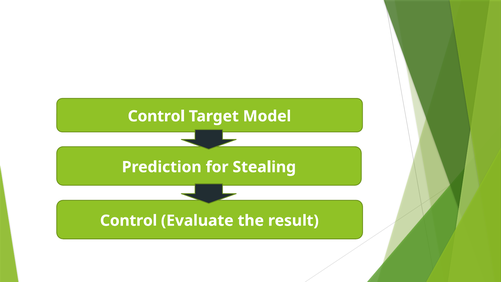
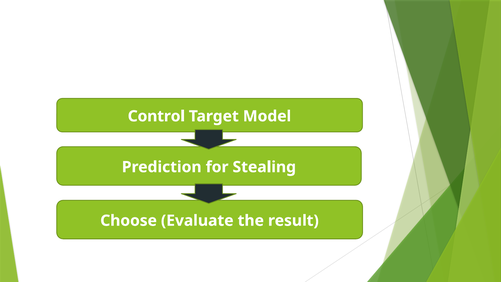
Control: Control -> Choose (129, 221)
